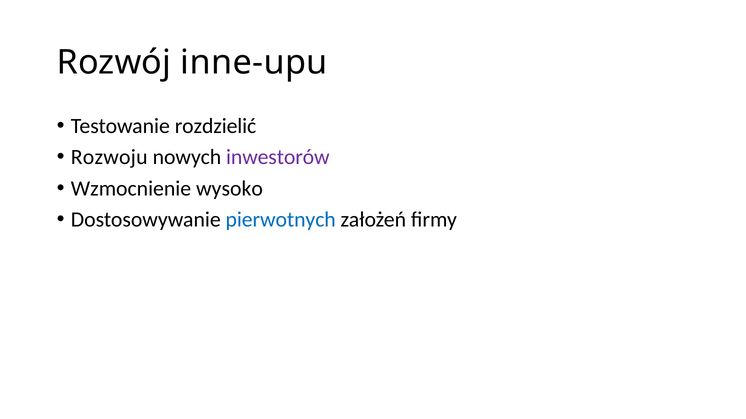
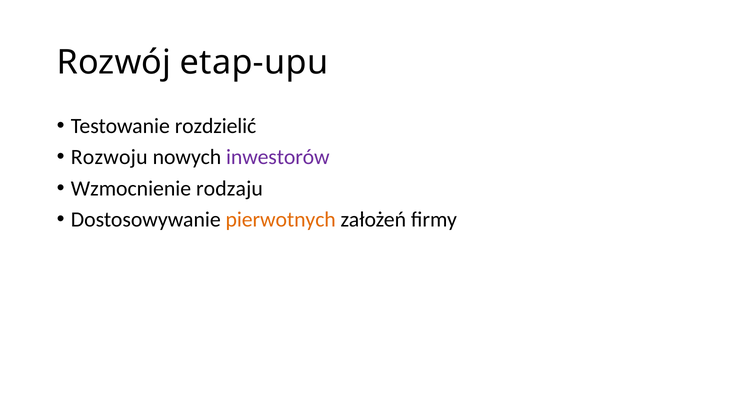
inne-upu: inne-upu -> etap-upu (254, 63)
wysoko: wysoko -> rodzaju (229, 189)
pierwotnych colour: blue -> orange (281, 220)
